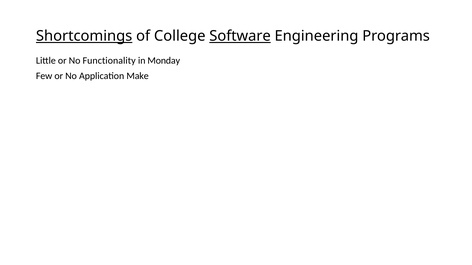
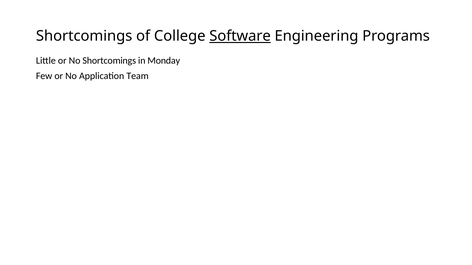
Shortcomings underline: present -> none (84, 36)
No Functionality: Functionality -> Shortcomings (109, 61)
Make: Make -> Team (138, 76)
